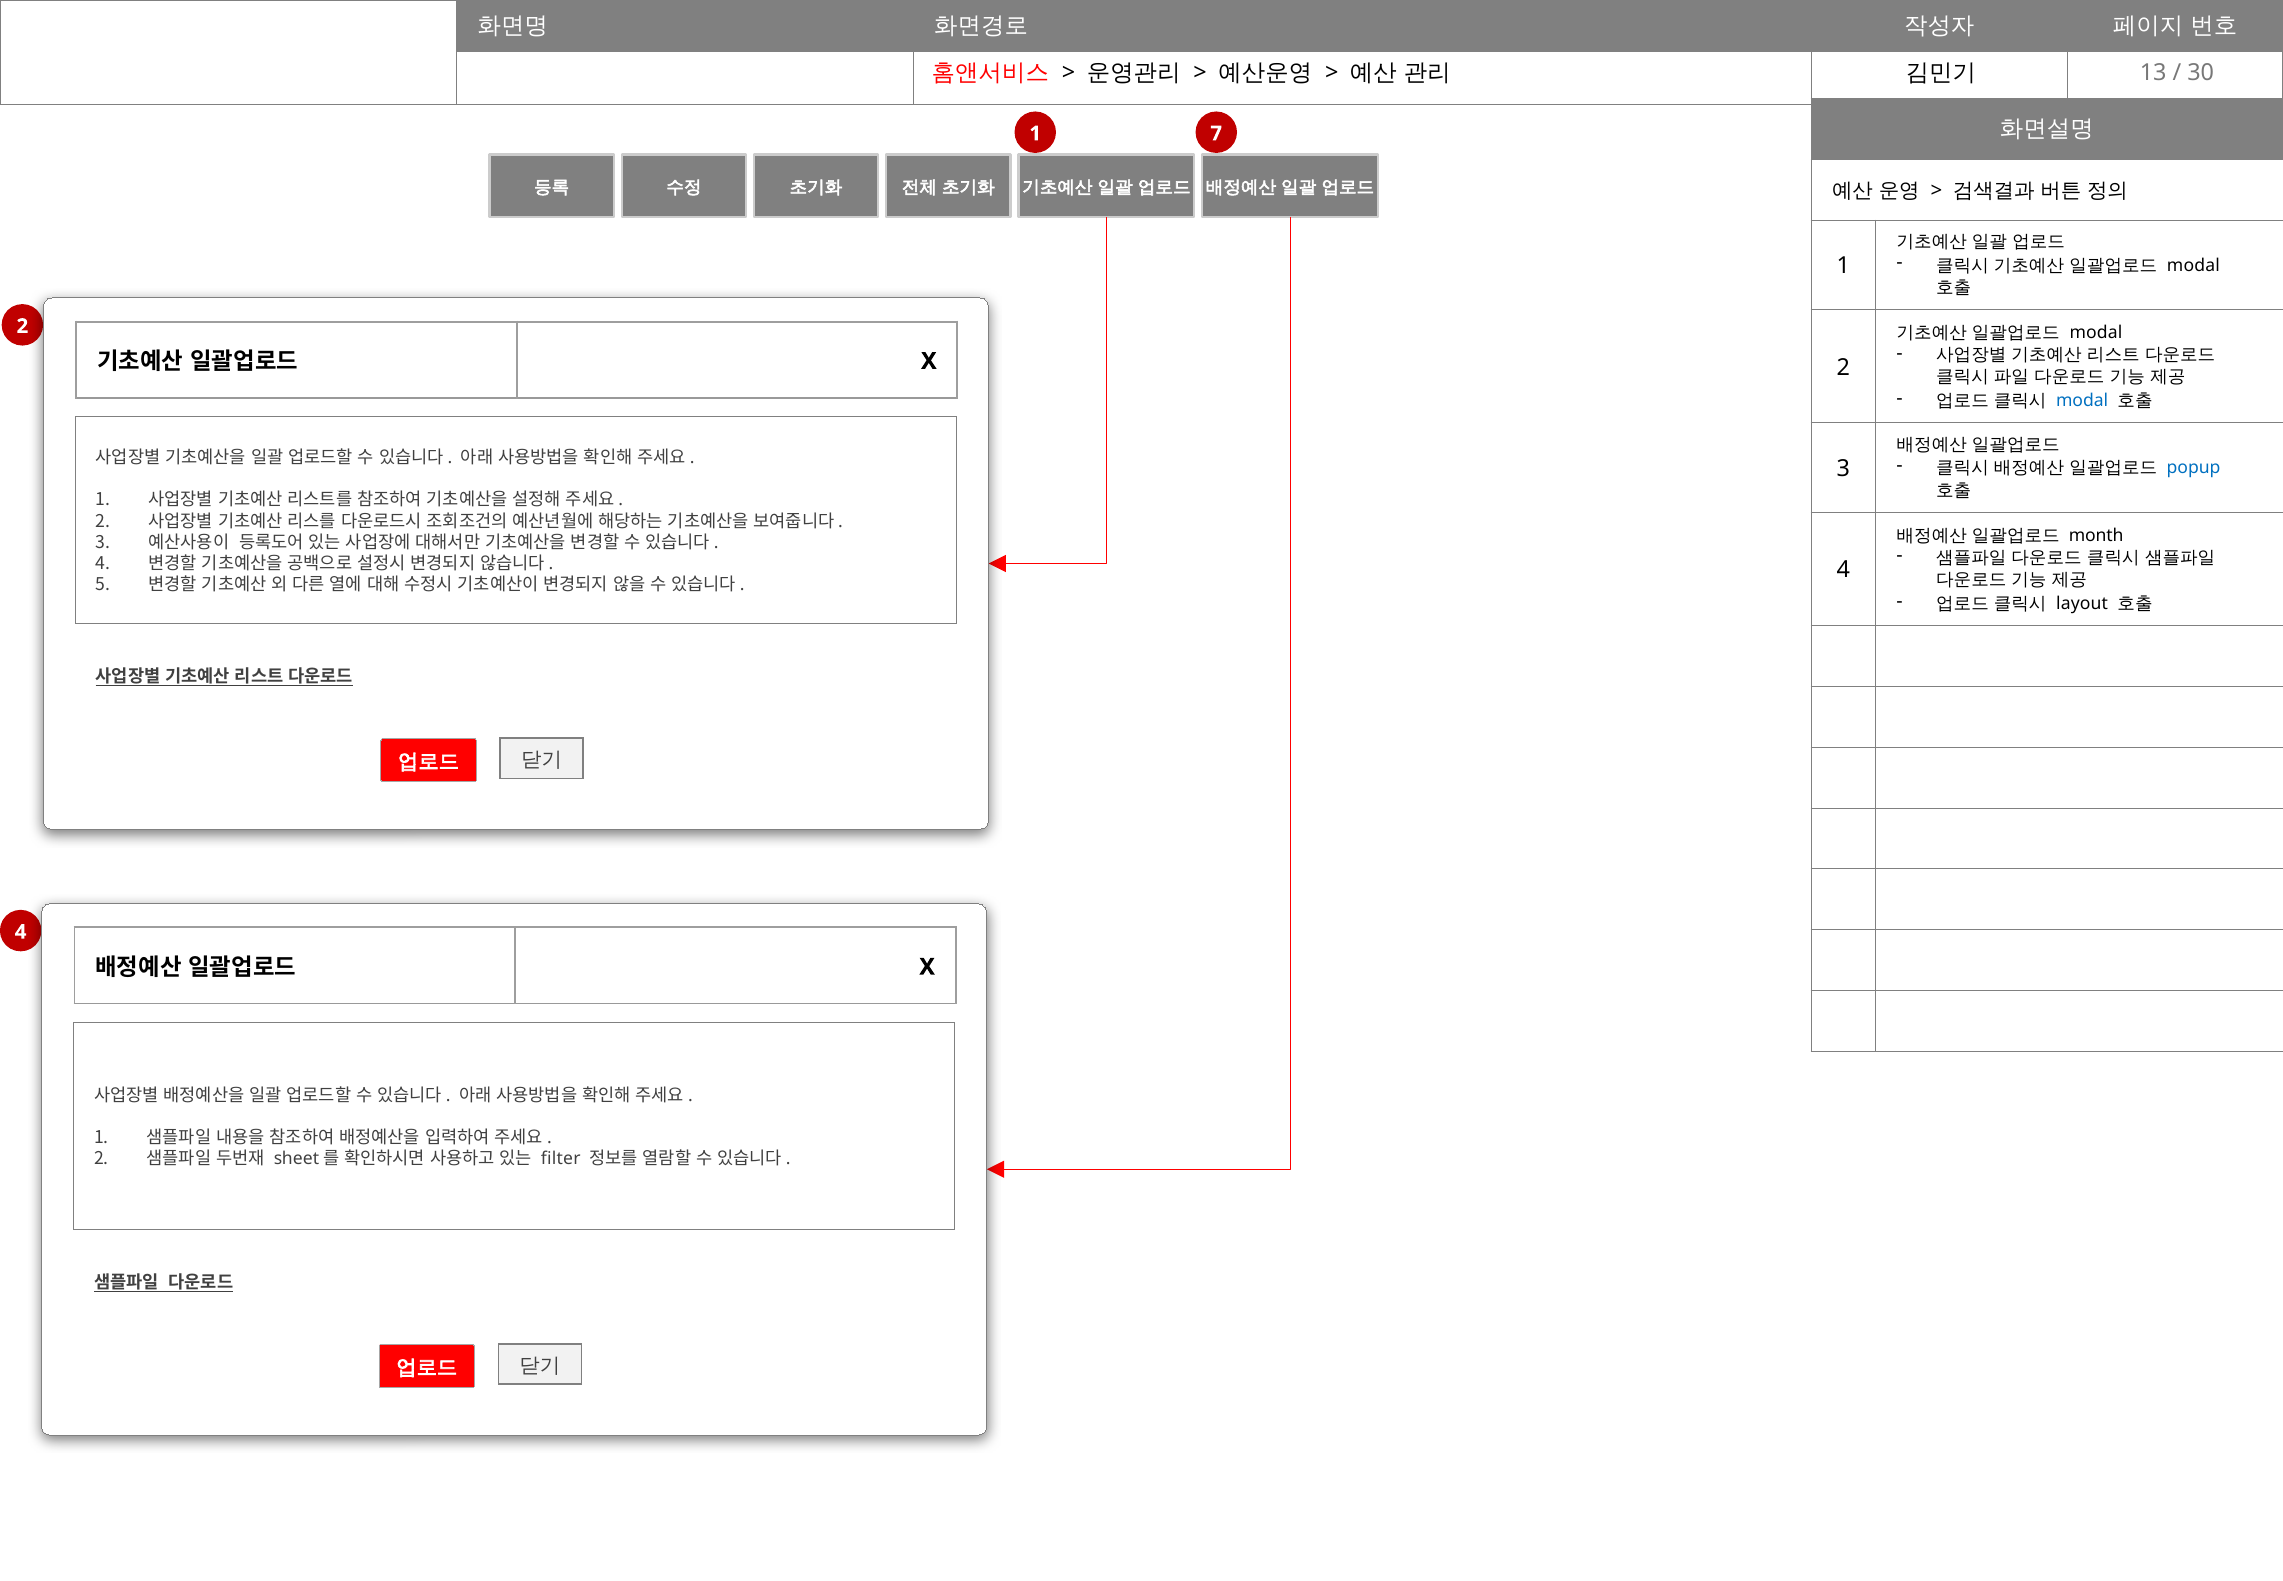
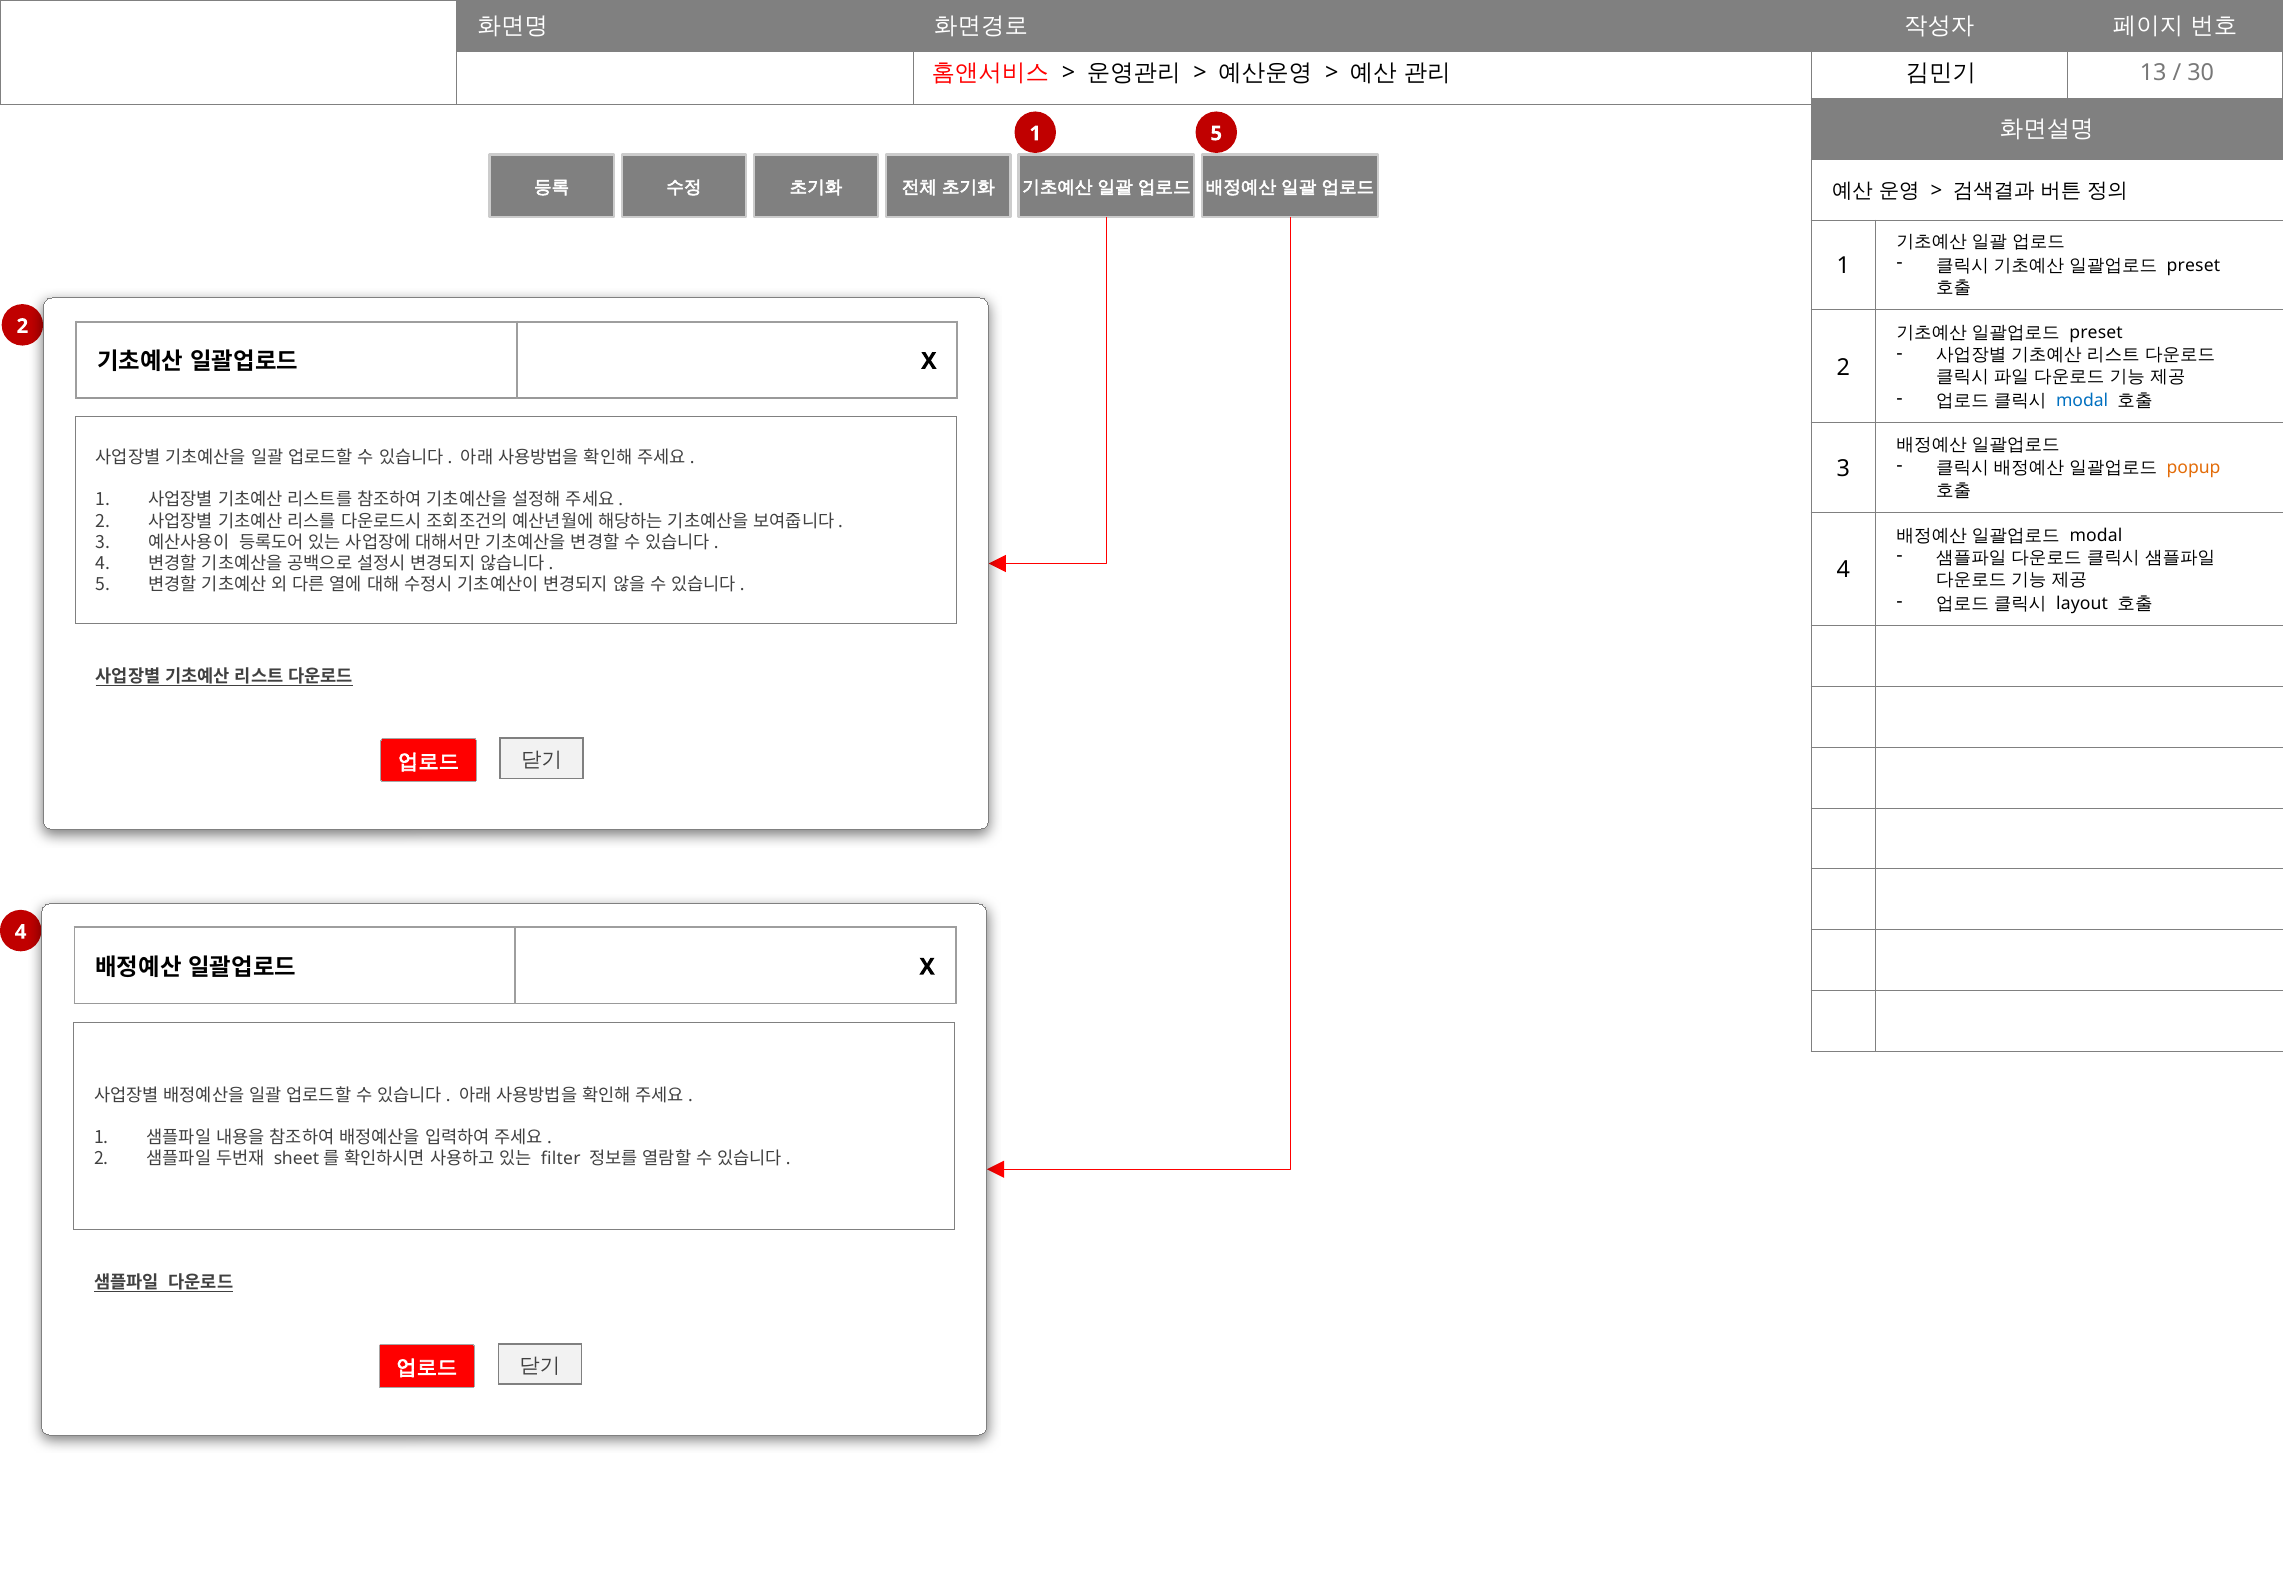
1 7: 7 -> 5 (1216, 134)
modal: modal -> preset (2193, 265)
modal: modal -> preset (2096, 333)
popup colour: blue -> orange (2194, 468)
month: month -> modal (2096, 535)
